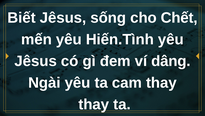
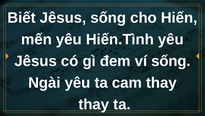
Chết: Chết -> Hiến (179, 18)
ví dâng: dâng -> sống (171, 61)
